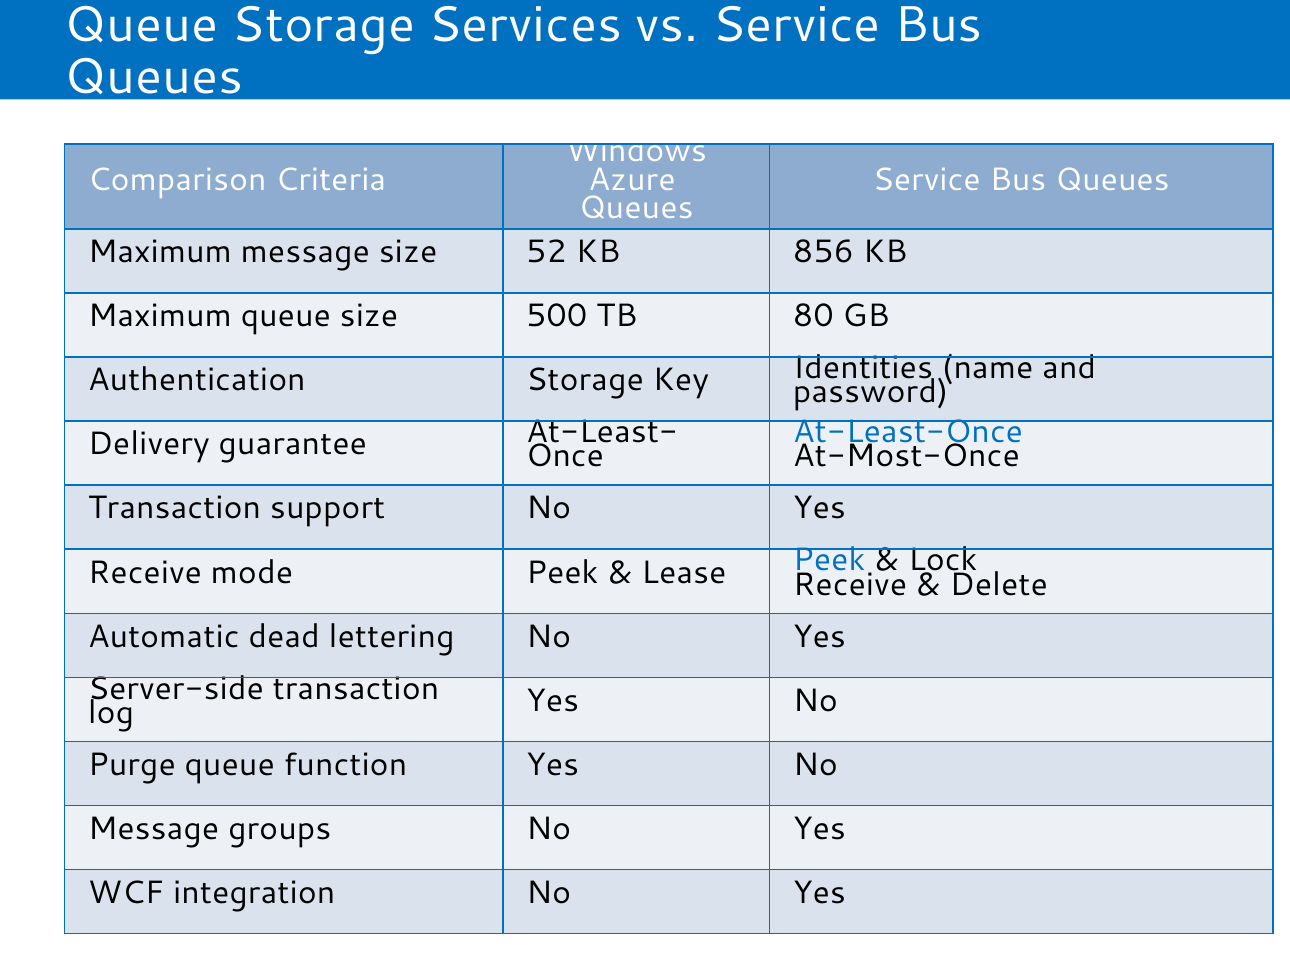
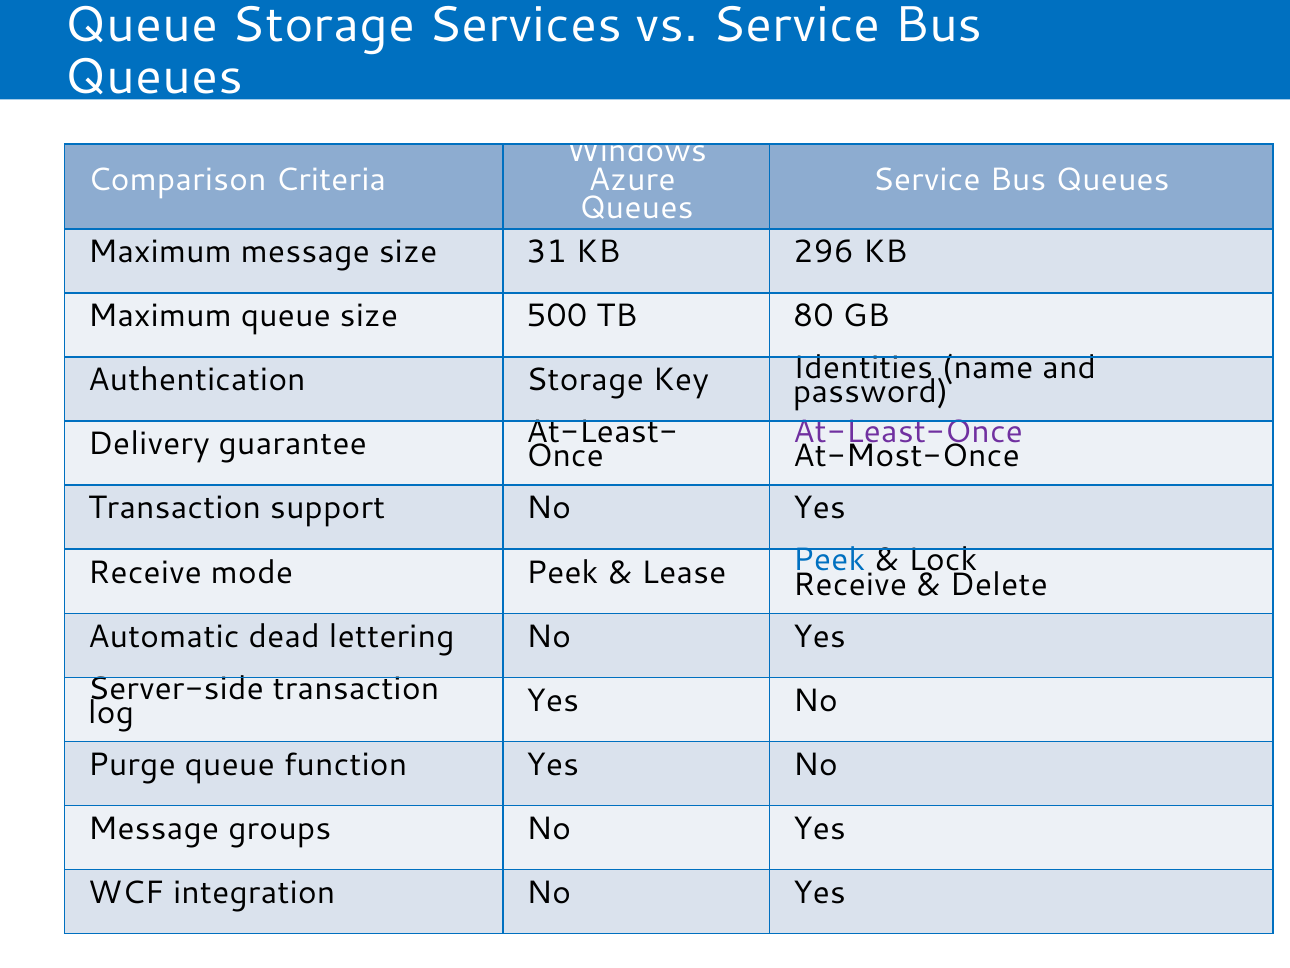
52: 52 -> 31 (546, 252)
856: 856 -> 296 (823, 252)
At-Least-Once colour: blue -> purple (908, 432)
